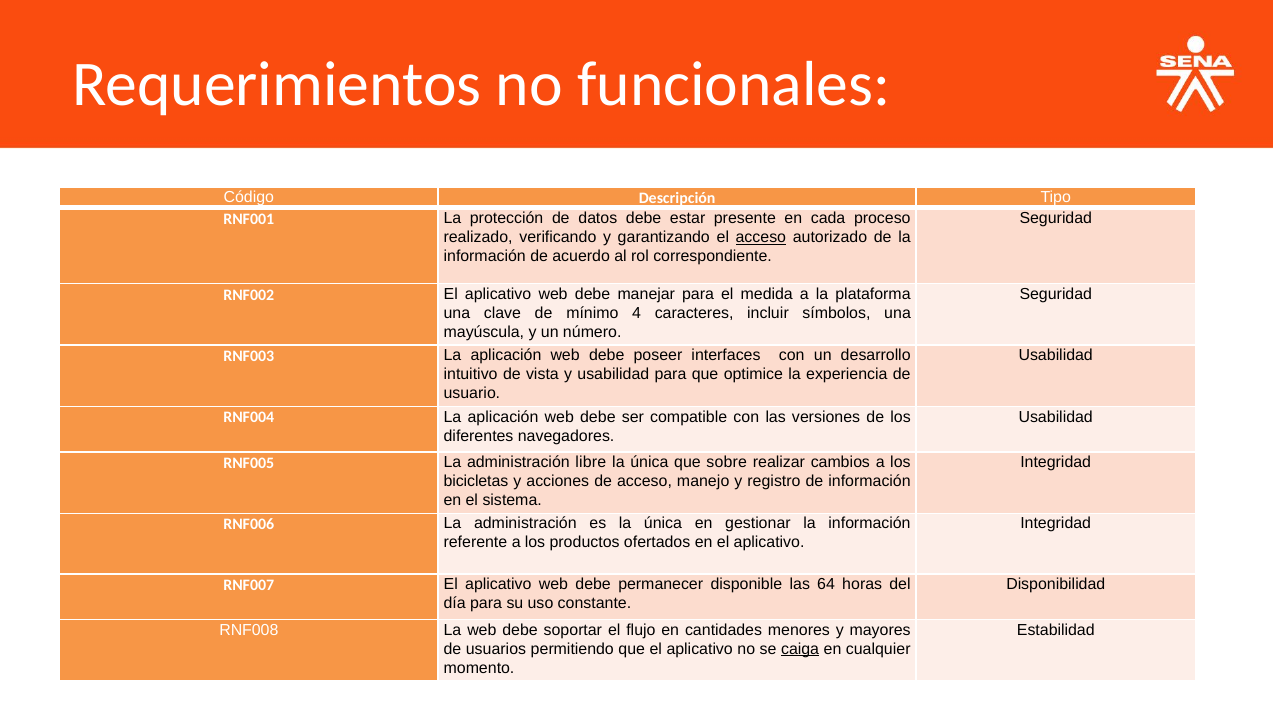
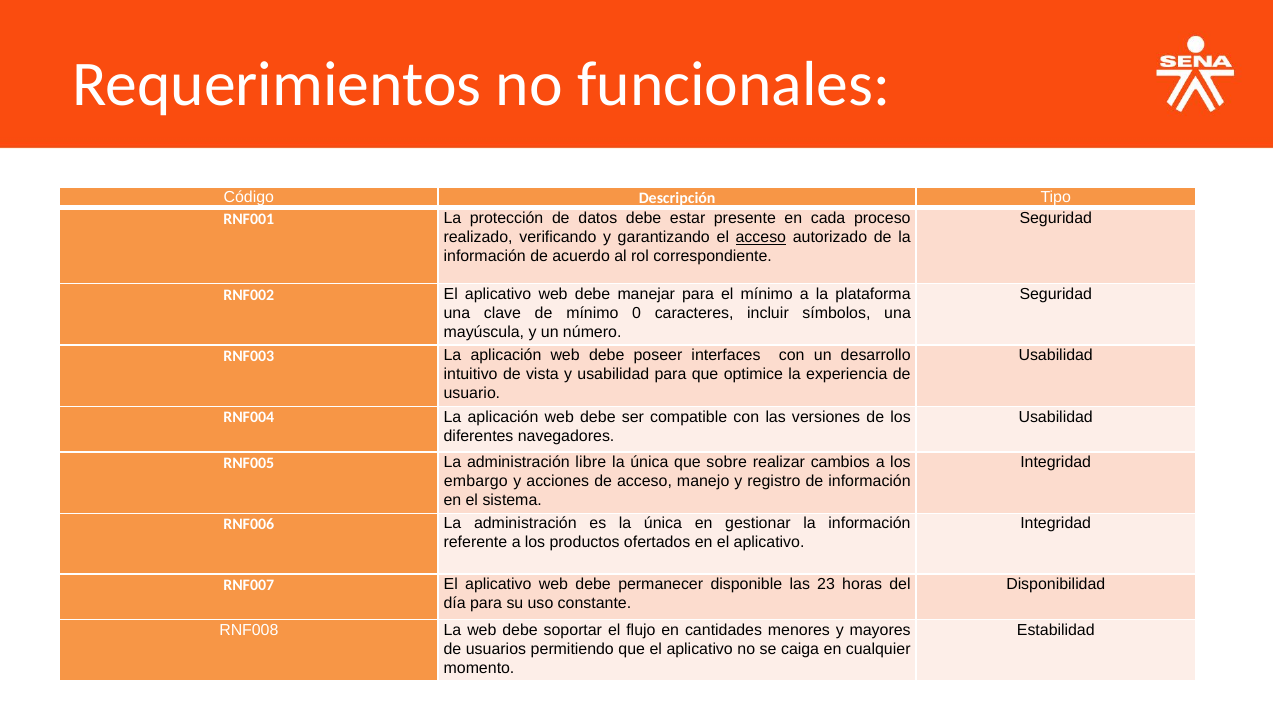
el medida: medida -> mínimo (767, 294)
4: 4 -> 0 (637, 313)
bicicletas: bicicletas -> embargo (476, 481)
64: 64 -> 23 (826, 584)
caiga underline: present -> none (800, 649)
